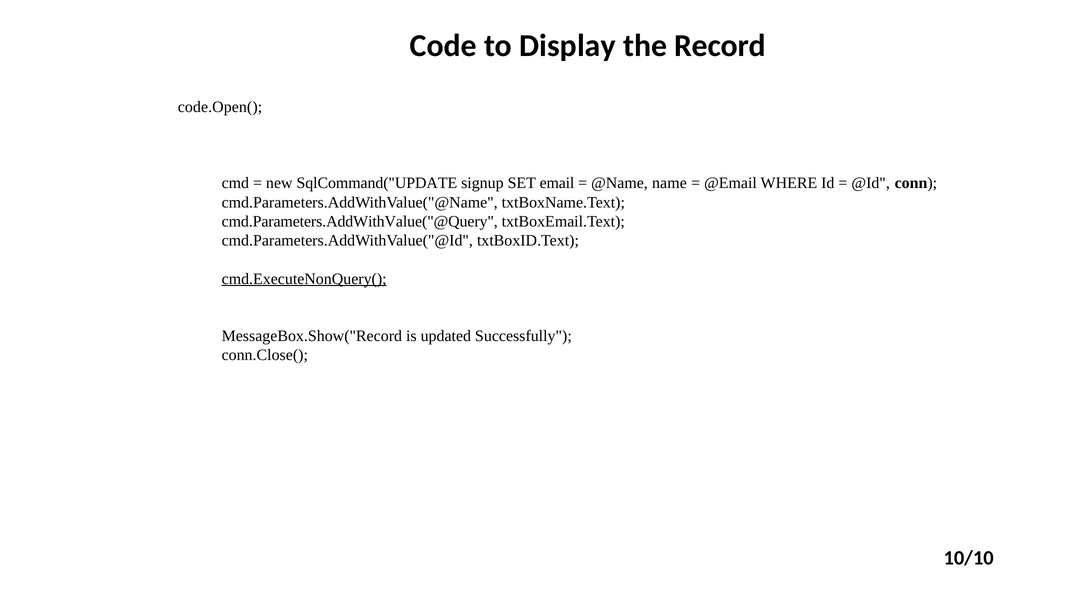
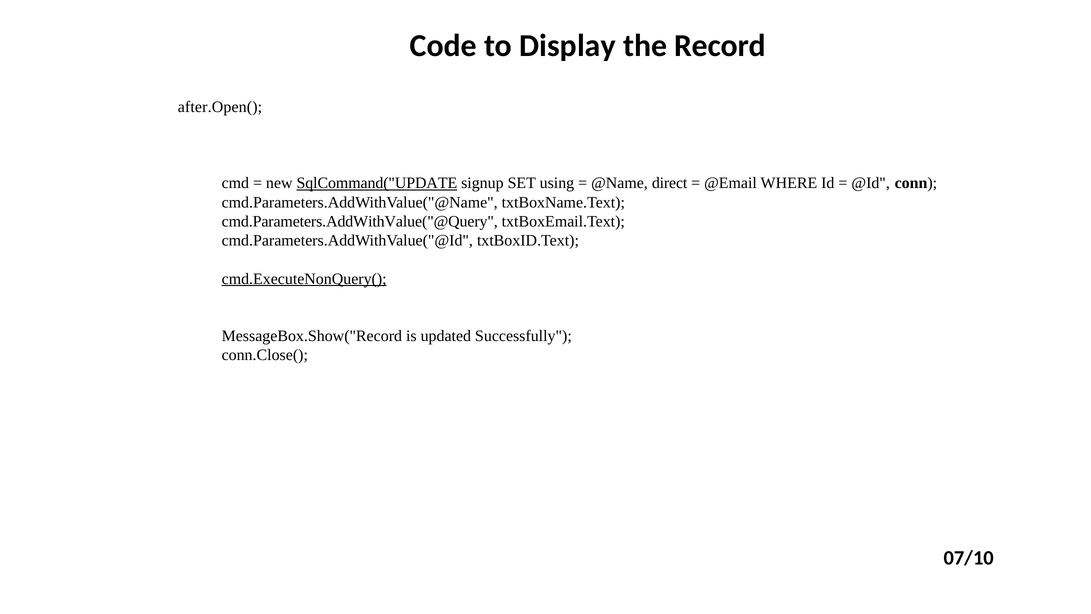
code.Open(: code.Open( -> after.Open( (220, 107)
SqlCommand("UPDATE underline: none -> present (377, 183)
email: email -> using (557, 183)
name: name -> direct (670, 183)
10/10: 10/10 -> 07/10 (969, 558)
